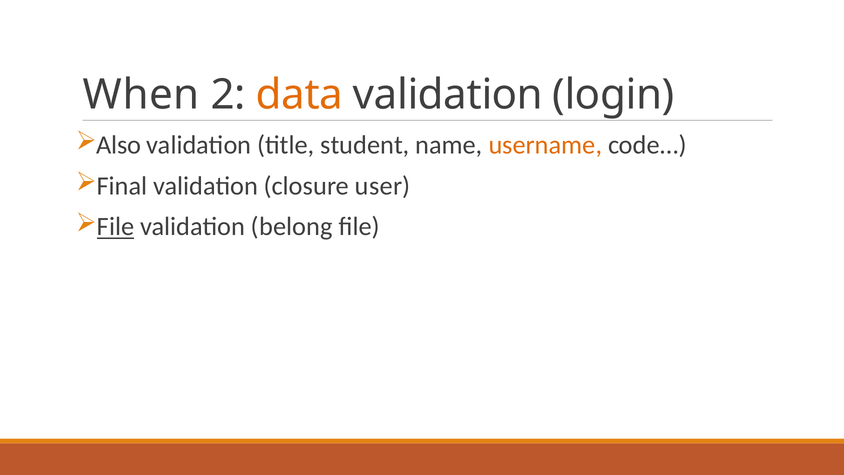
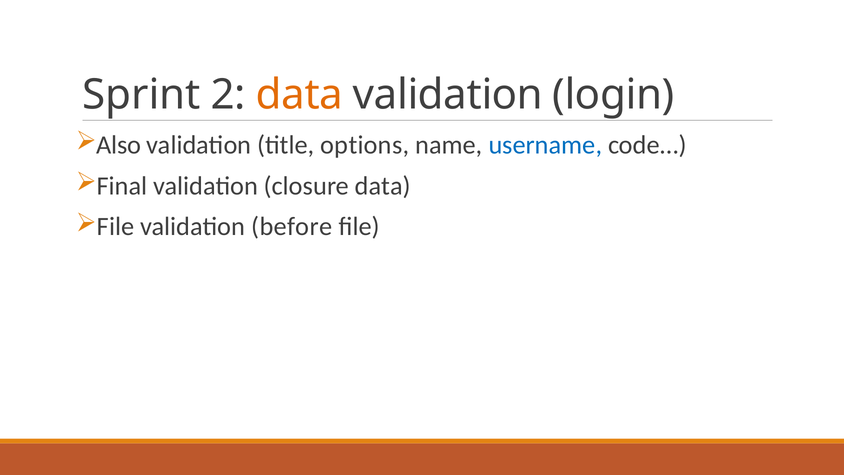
When: When -> Sprint (141, 95)
student: student -> options (365, 145)
username colour: orange -> blue (545, 145)
closure user: user -> data (383, 186)
File underline: present -> none (116, 227)
belong: belong -> before (292, 227)
